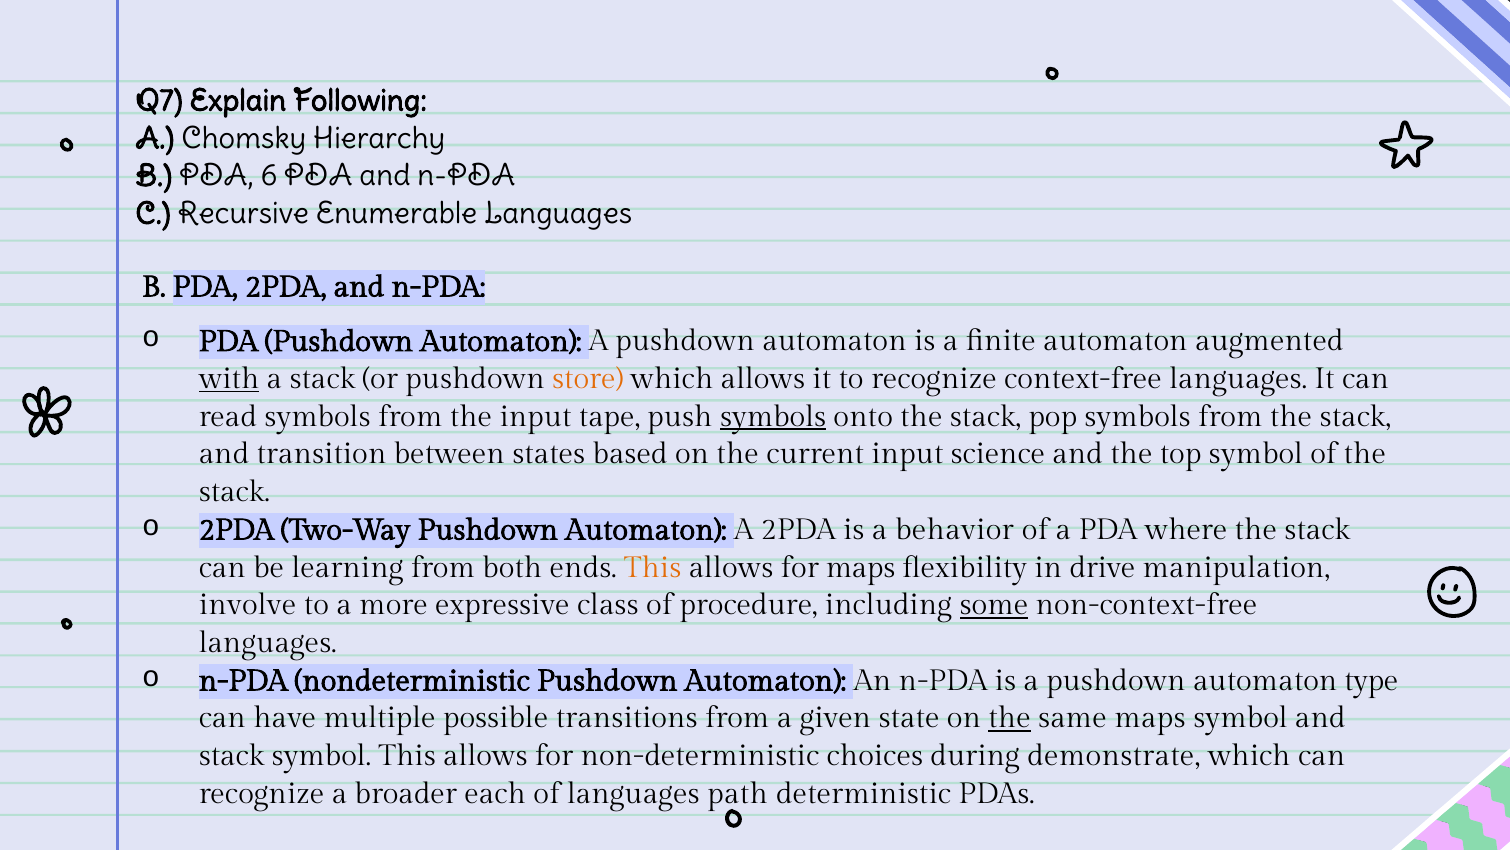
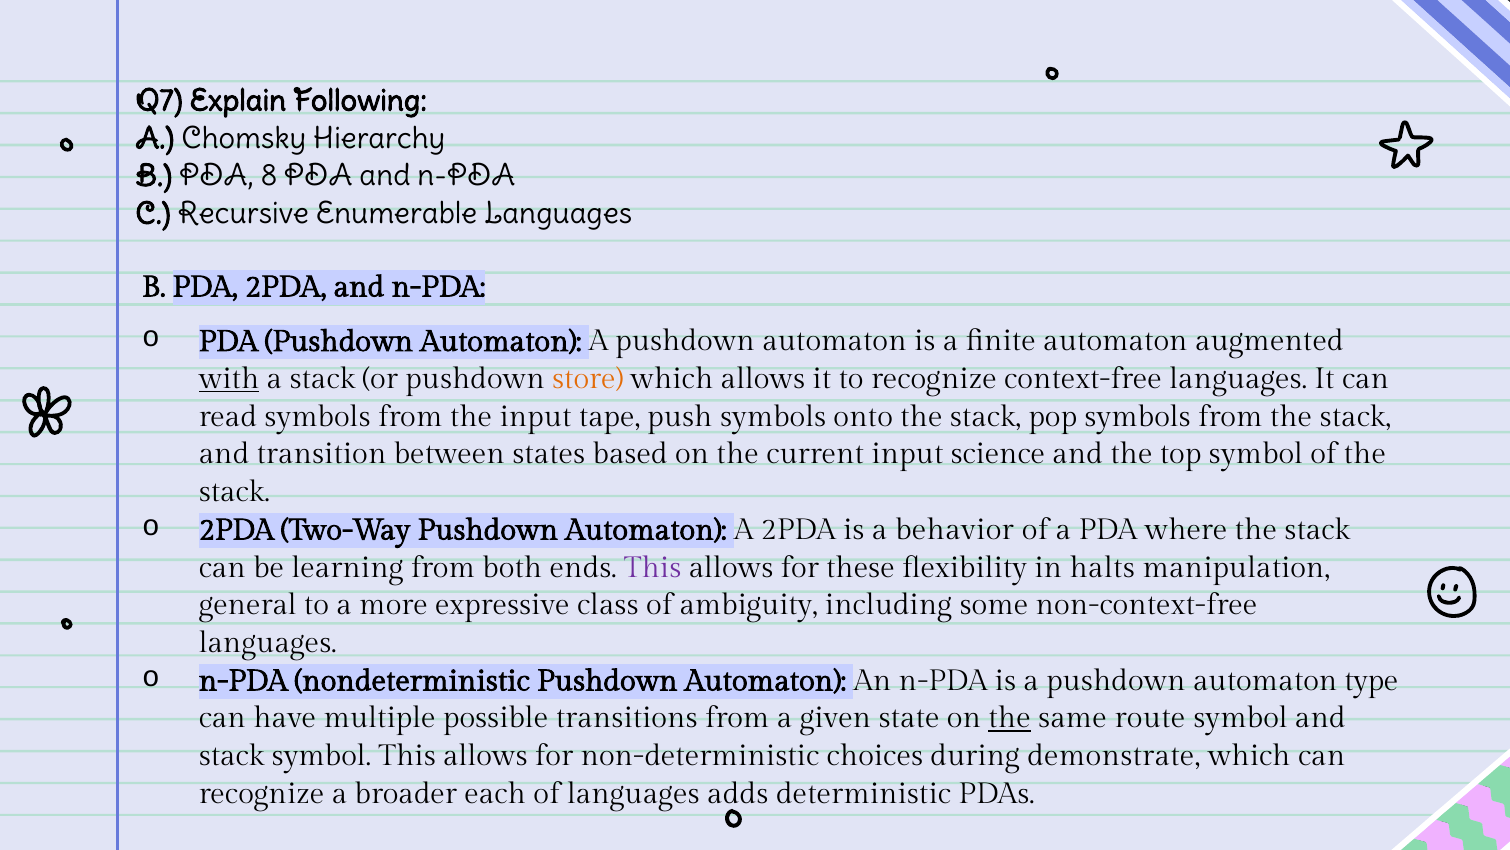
6: 6 -> 8 (269, 176)
symbols underline: present -> none (773, 416)
This colour: orange -> purple (653, 567)
for maps: maps -> these (860, 567)
drive: drive -> halts (1102, 567)
involve: involve -> general (248, 605)
procedure: procedure -> ambiguity (749, 605)
some underline: present -> none (994, 605)
same maps: maps -> route (1150, 718)
path: path -> adds (738, 793)
